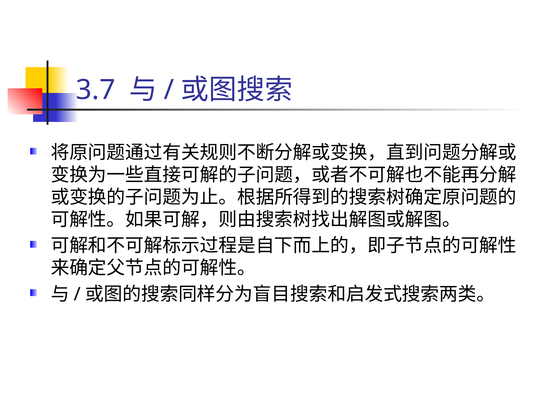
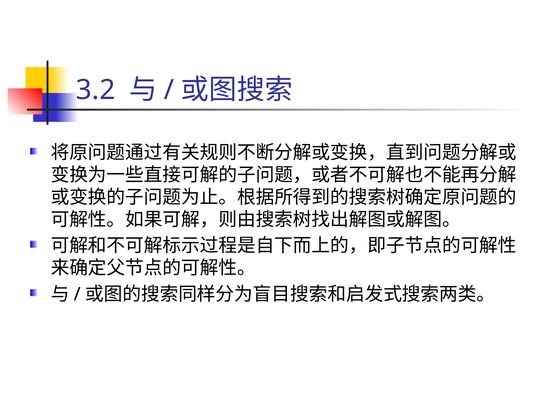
3.7: 3.7 -> 3.2 (96, 90)
